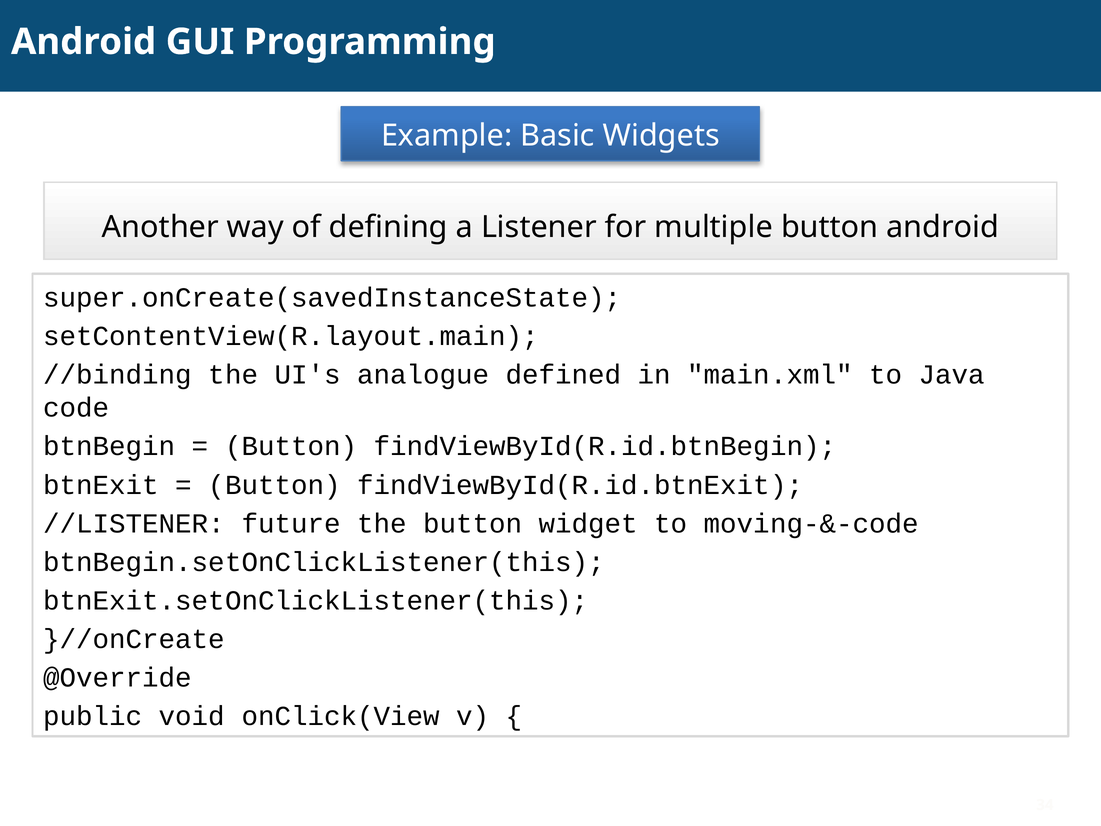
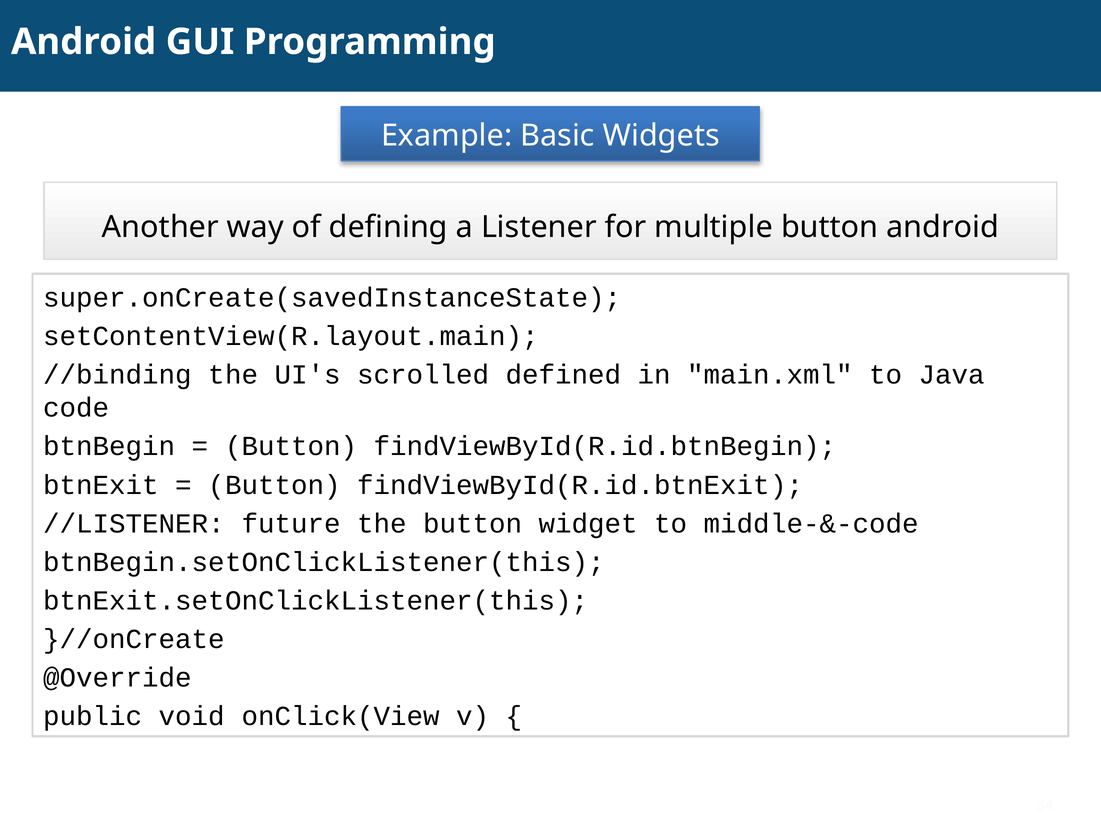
analogue: analogue -> scrolled (423, 375)
moving-&-code: moving-&-code -> middle-&-code (811, 523)
